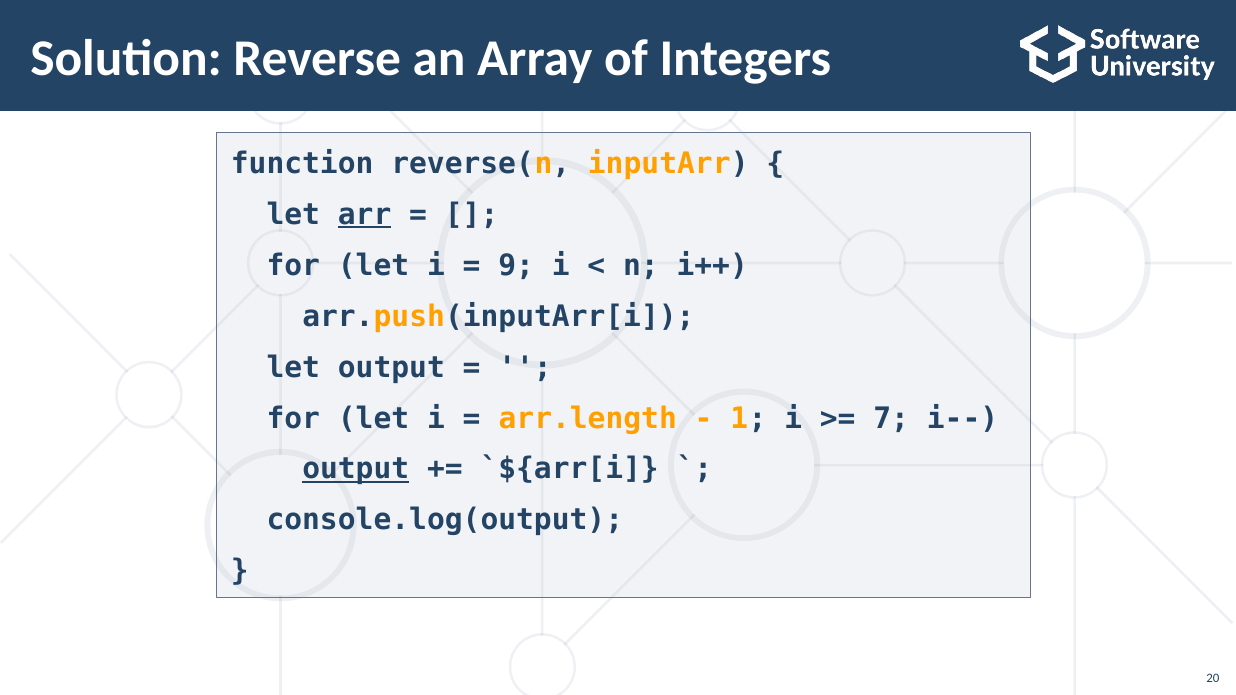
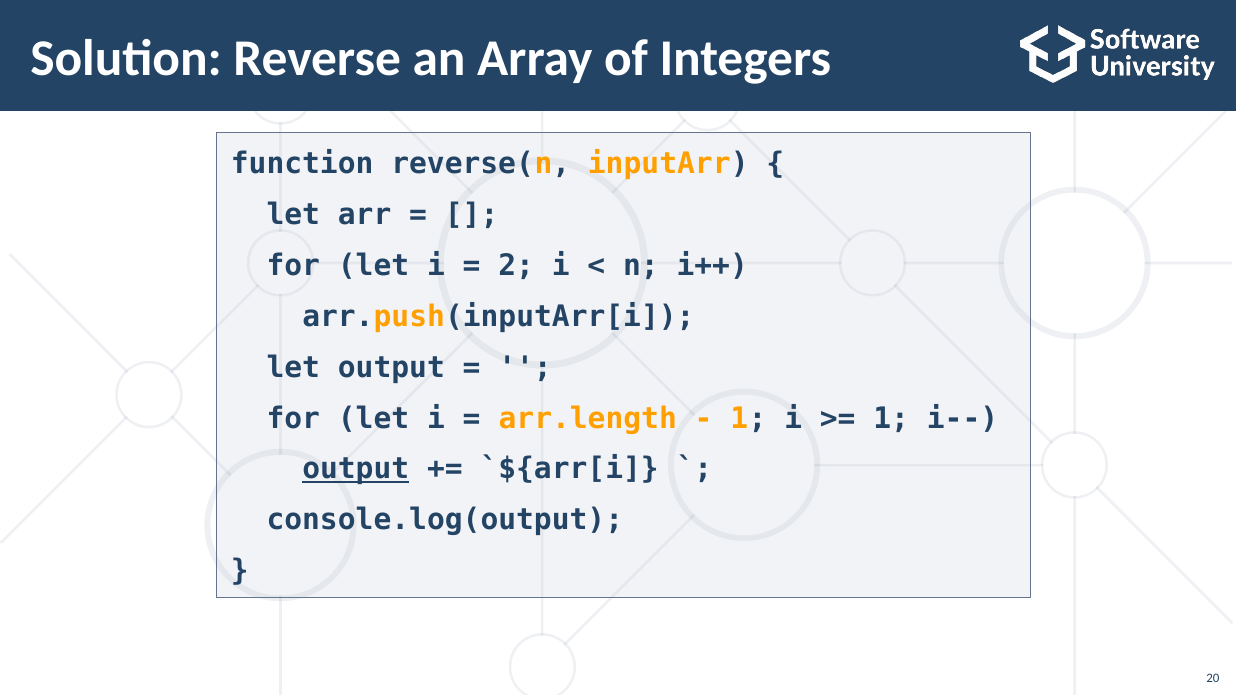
arr underline: present -> none (365, 214)
9: 9 -> 2 (516, 265)
7: 7 -> 1 (891, 418)
